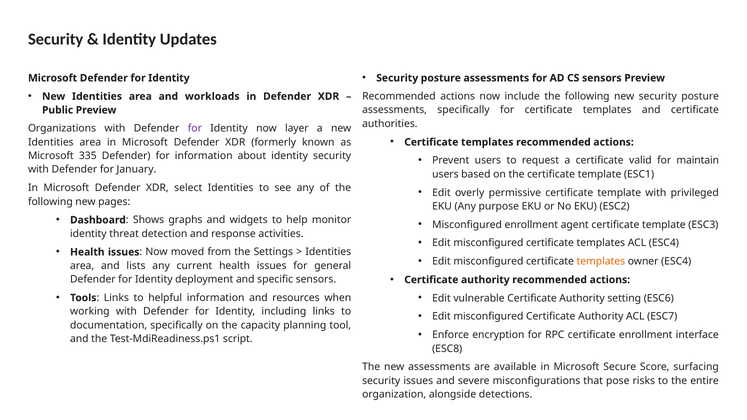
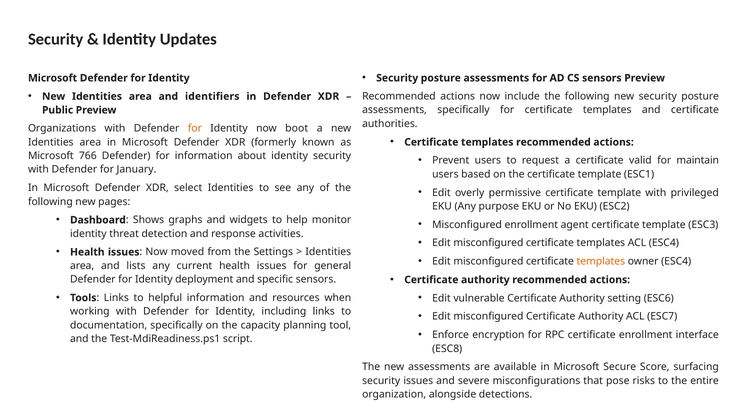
workloads: workloads -> identifiers (212, 96)
for colour: purple -> orange (195, 129)
layer: layer -> boot (297, 129)
335: 335 -> 766 (88, 156)
